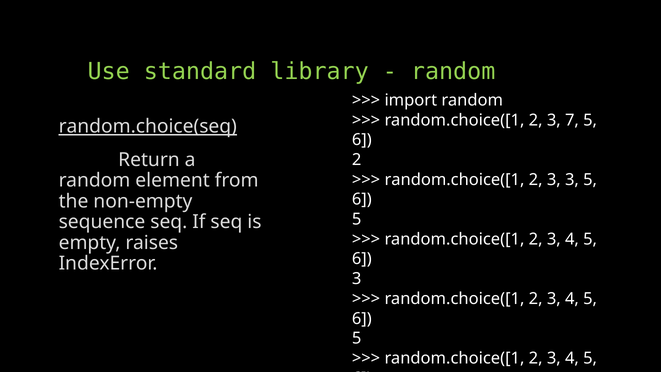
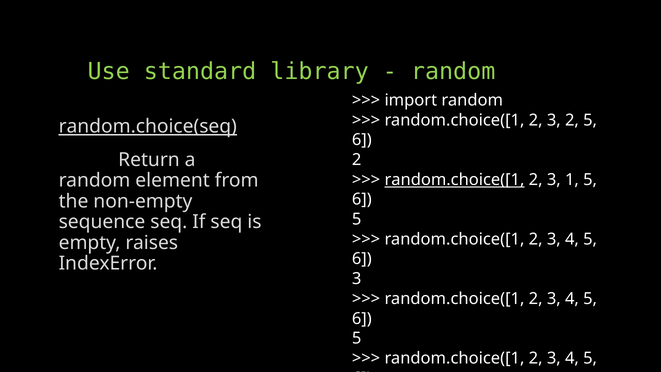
3 7: 7 -> 2 (572, 120)
random.choice([1 underline: none -> present (454, 180)
3 3: 3 -> 1 (572, 180)
